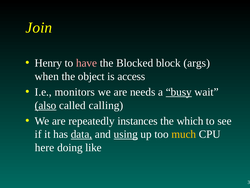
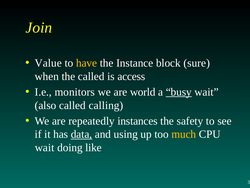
Henry: Henry -> Value (48, 63)
have colour: pink -> yellow (87, 63)
Blocked: Blocked -> Instance (135, 63)
args: args -> sure (197, 63)
the object: object -> called (91, 76)
needs: needs -> world (143, 92)
also underline: present -> none (46, 105)
which: which -> safety (190, 121)
using underline: present -> none (126, 134)
here: here -> wait (45, 147)
